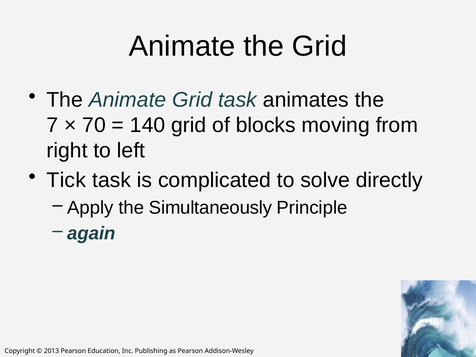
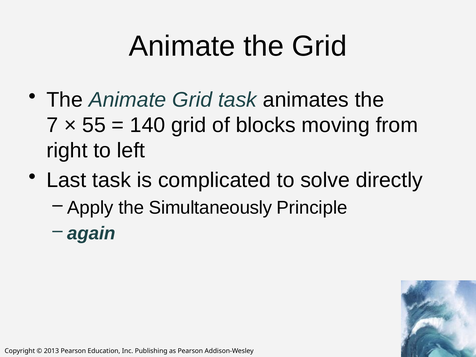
70: 70 -> 55 (94, 125)
Tick: Tick -> Last (66, 180)
